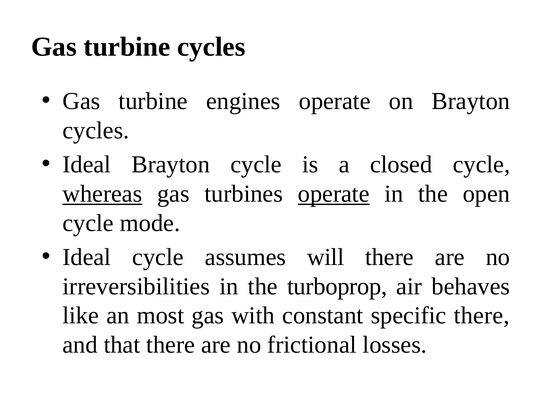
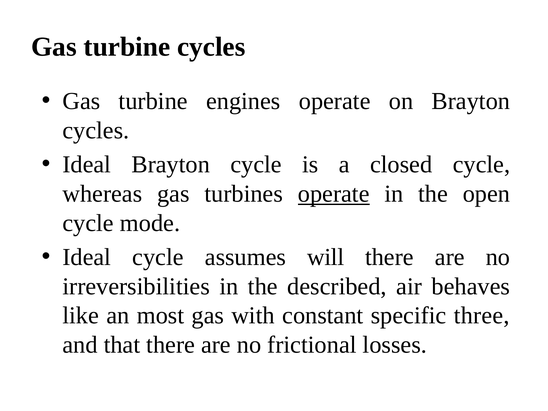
whereas underline: present -> none (102, 194)
turboprop: turboprop -> described (337, 286)
specific there: there -> three (482, 316)
